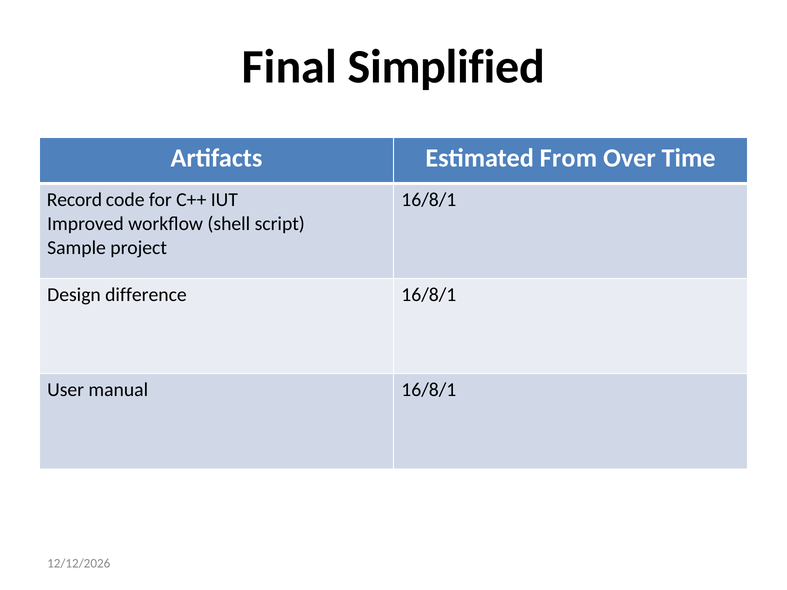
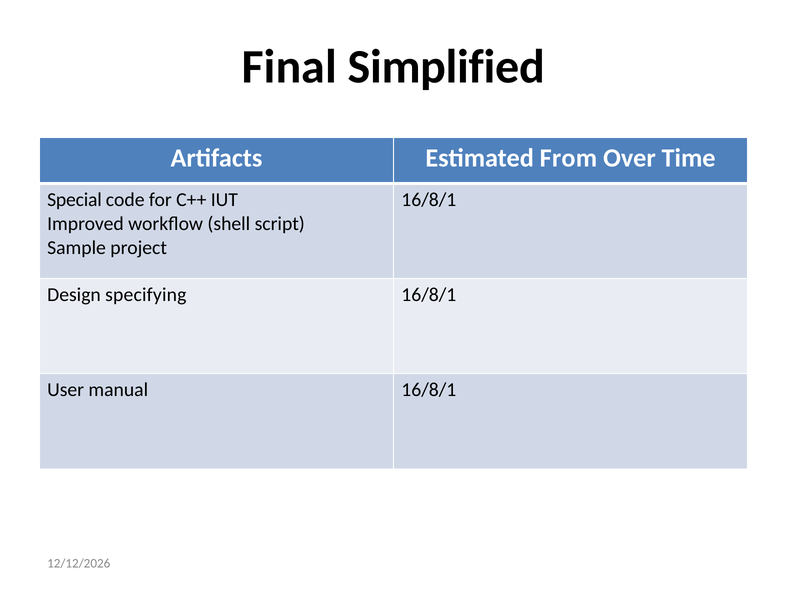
Record: Record -> Special (74, 200)
difference: difference -> specifying (146, 295)
